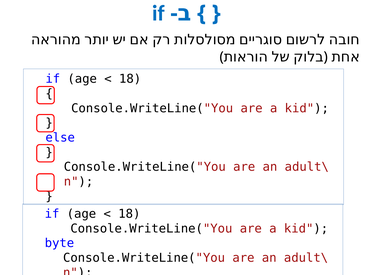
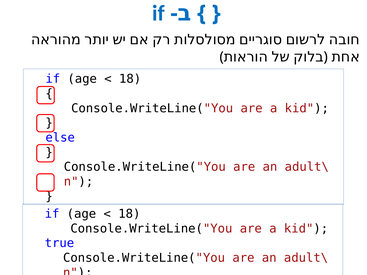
byte: byte -> true (59, 243)
